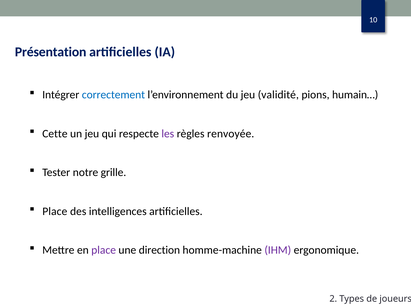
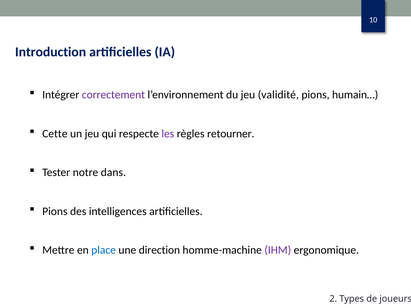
Présentation: Présentation -> Introduction (51, 52)
correctement colour: blue -> purple (113, 95)
renvoyée: renvoyée -> retourner (231, 134)
grille: grille -> dans (113, 173)
Place: Place -> Pions (55, 211)
place colour: purple -> blue (104, 250)
